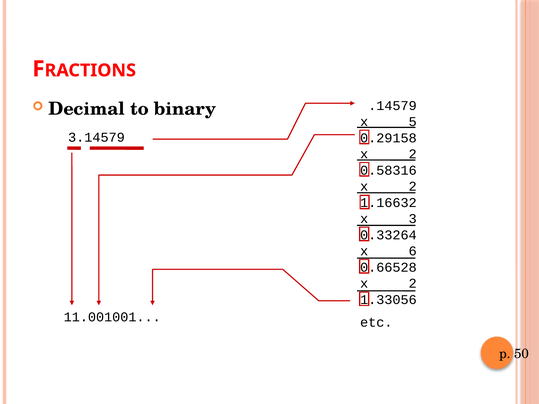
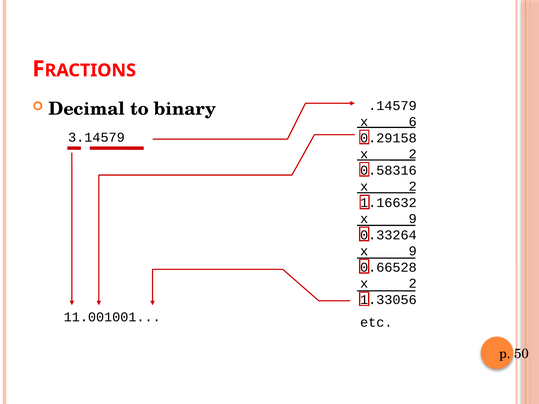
5: 5 -> 6 (413, 122)
3: 3 -> 9 (413, 219)
6: 6 -> 9 (413, 251)
